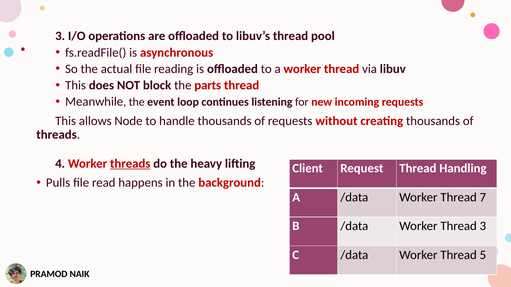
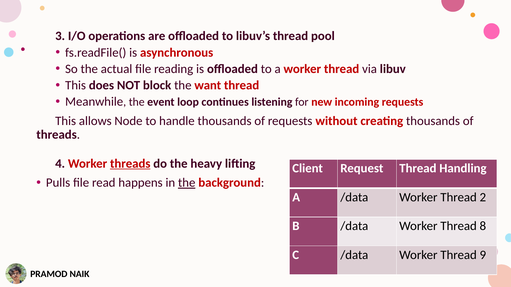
parts: parts -> want (208, 85)
the underline: none -> present (187, 183)
7: 7 -> 2 (483, 197)
3: 3 -> 8 (483, 226)
5: 5 -> 9 (483, 255)
